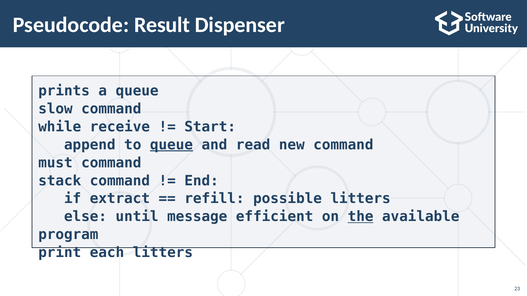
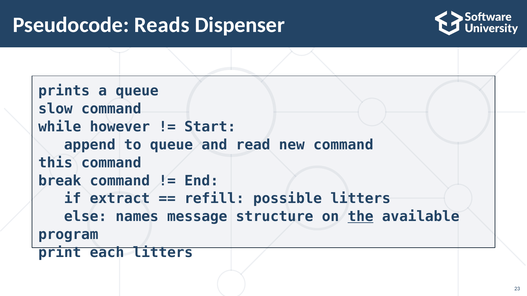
Result: Result -> Reads (162, 25)
receive: receive -> however (120, 127)
queue underline: present -> none (171, 145)
must: must -> this (55, 163)
stack: stack -> break (60, 181)
until: until -> names (137, 217)
efficient: efficient -> structure (275, 217)
